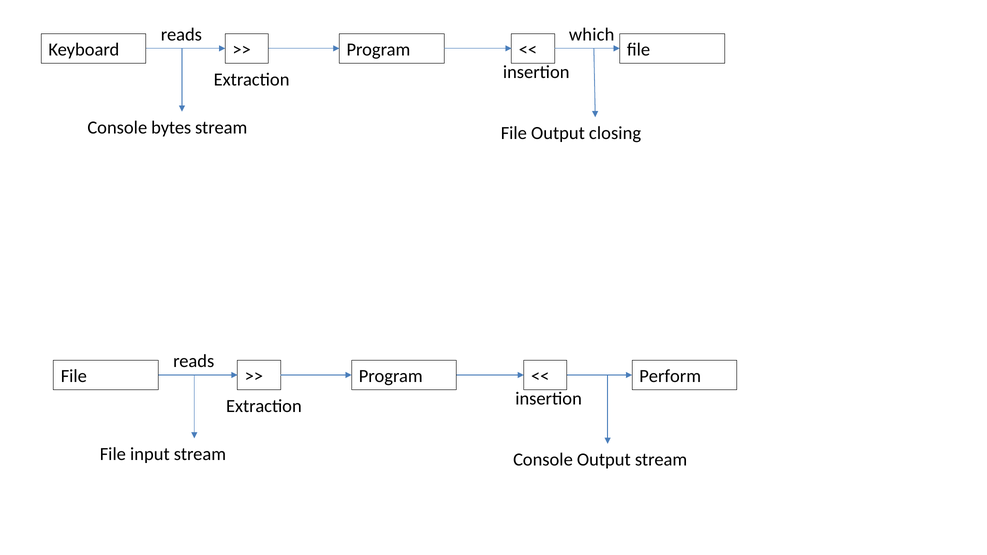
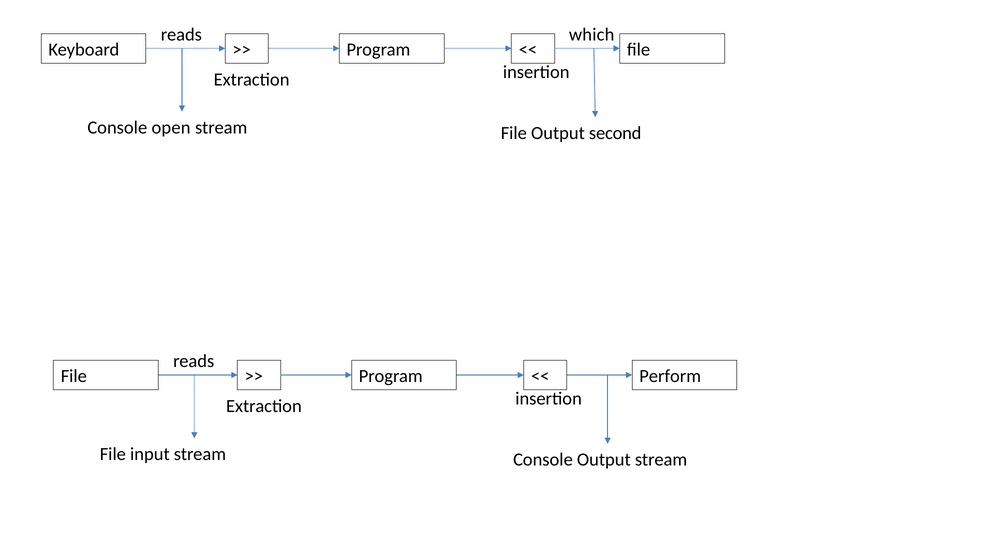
bytes: bytes -> open (171, 128)
closing: closing -> second (615, 133)
